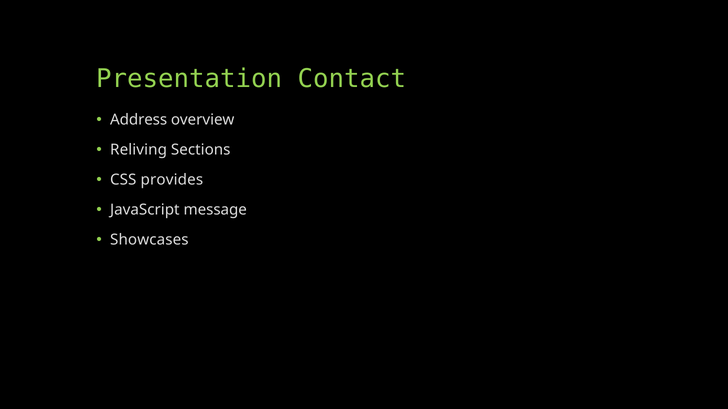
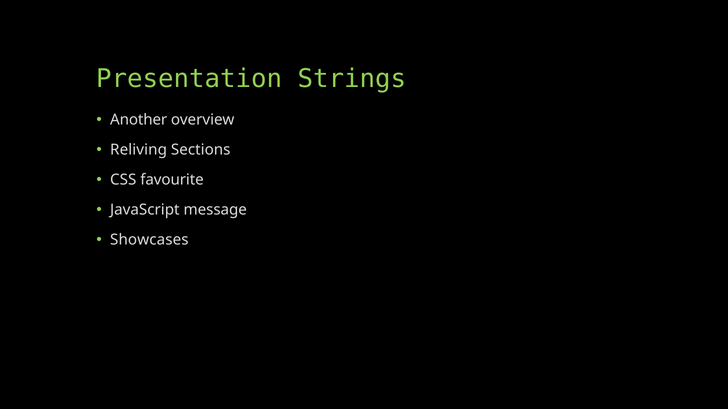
Contact: Contact -> Strings (352, 79)
Address: Address -> Another (139, 120)
provides: provides -> favourite (172, 180)
